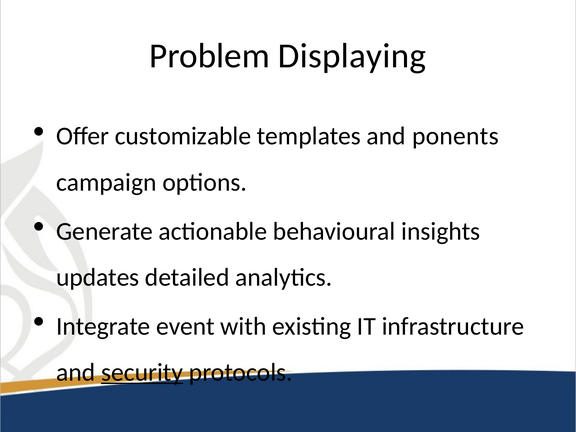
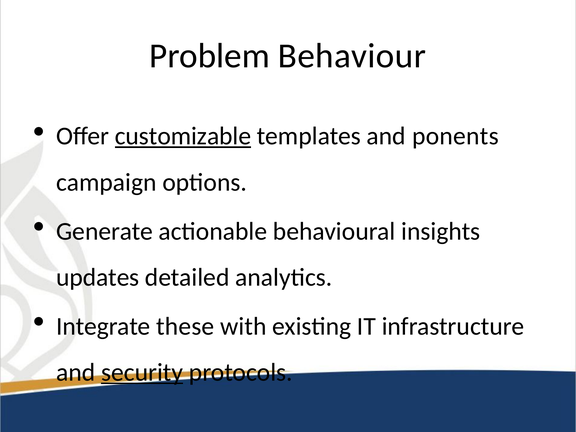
Displaying: Displaying -> Behaviour (352, 56)
customizable underline: none -> present (183, 136)
event: event -> these (185, 326)
